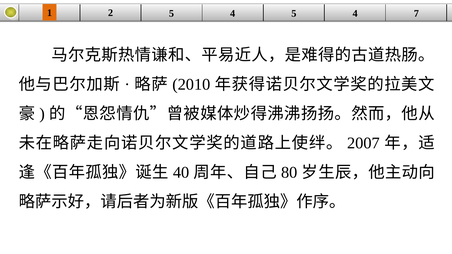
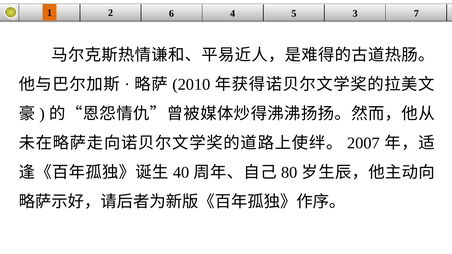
2 5: 5 -> 6 (171, 13)
4 5 4: 4 -> 3 (355, 13)
